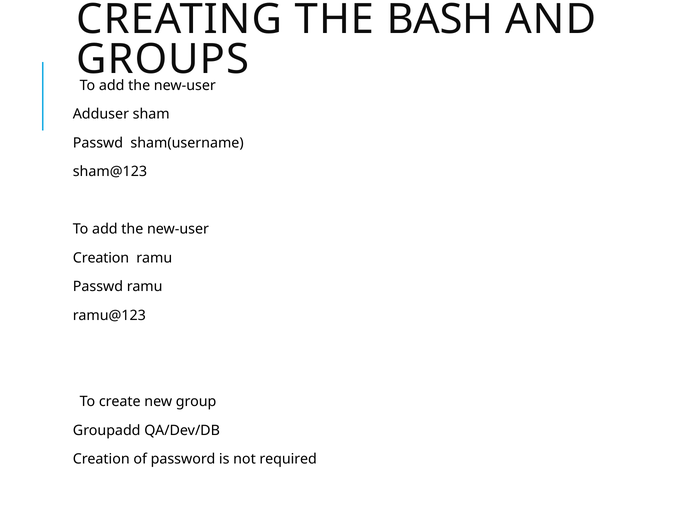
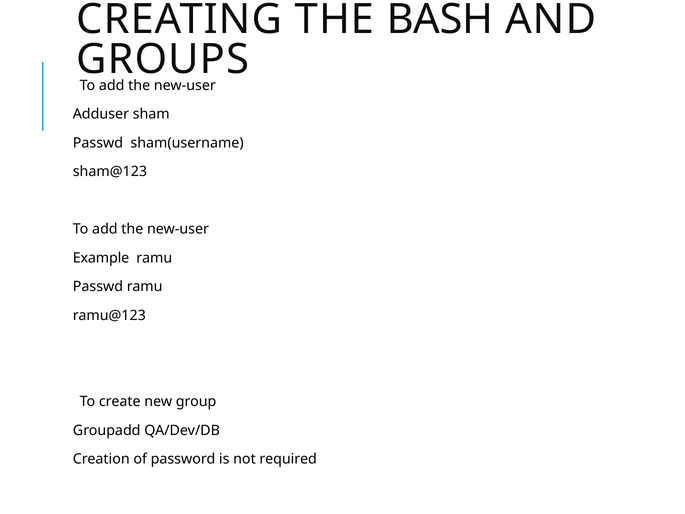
Creation: Creation -> Example (101, 258)
